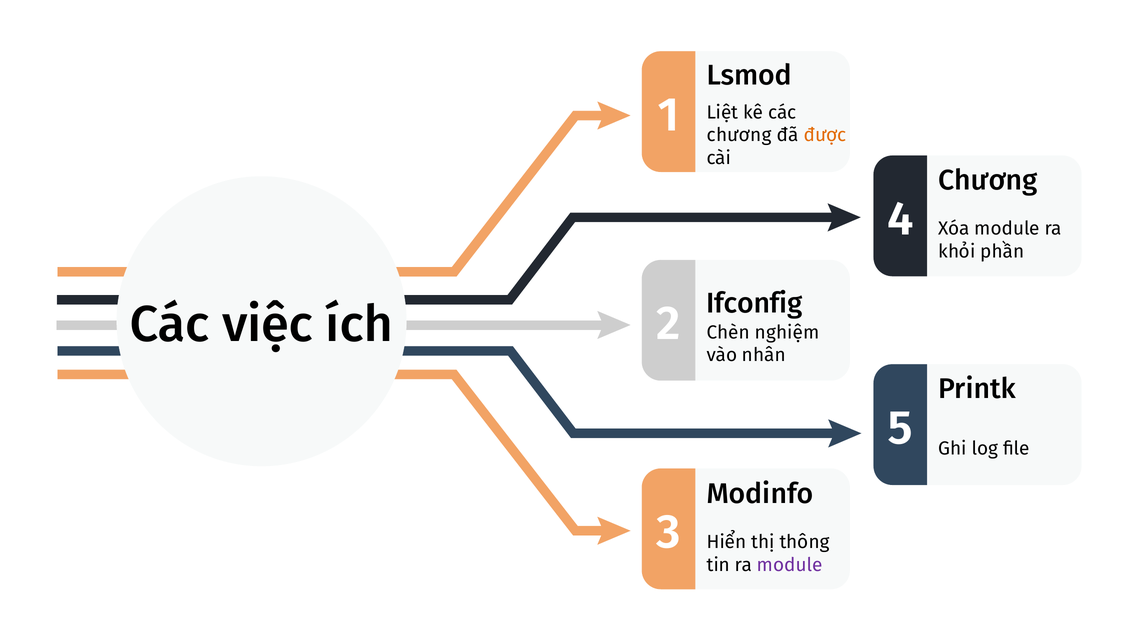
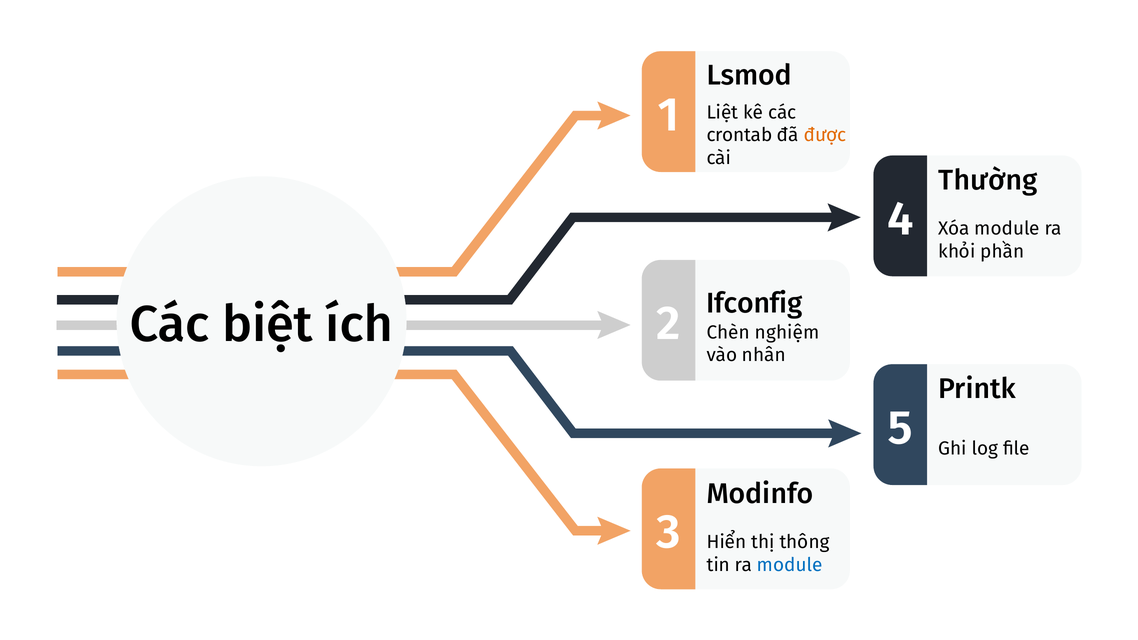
chương: chương -> crontab (739, 135)
Chương: Chương -> Thường (988, 180)
việc: việc -> biệt (267, 325)
module colour: purple -> blue (790, 565)
